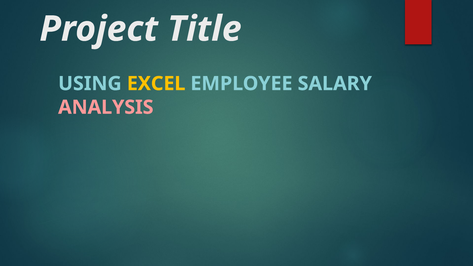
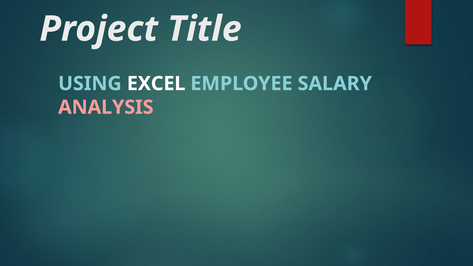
EXCEL colour: yellow -> white (156, 84)
